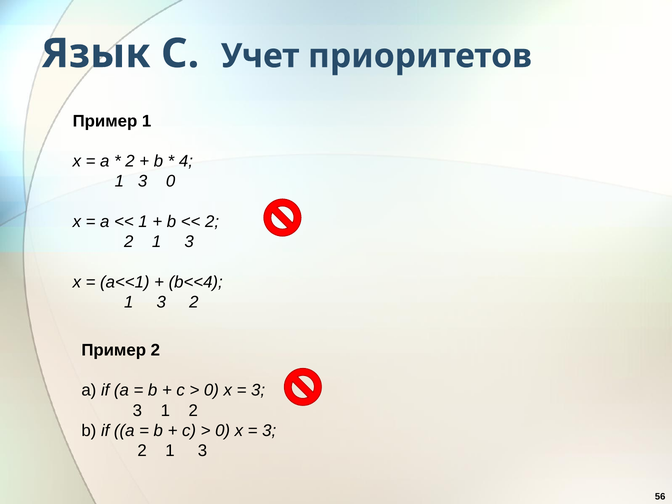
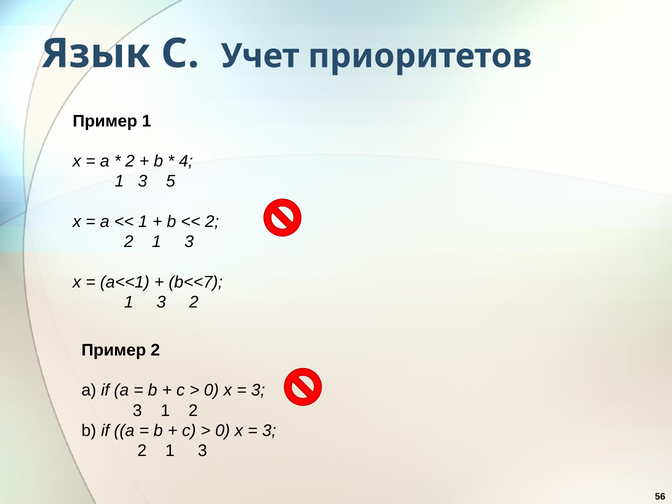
3 0: 0 -> 5 (171, 181)
b<<4: b<<4 -> b<<7 (196, 282)
